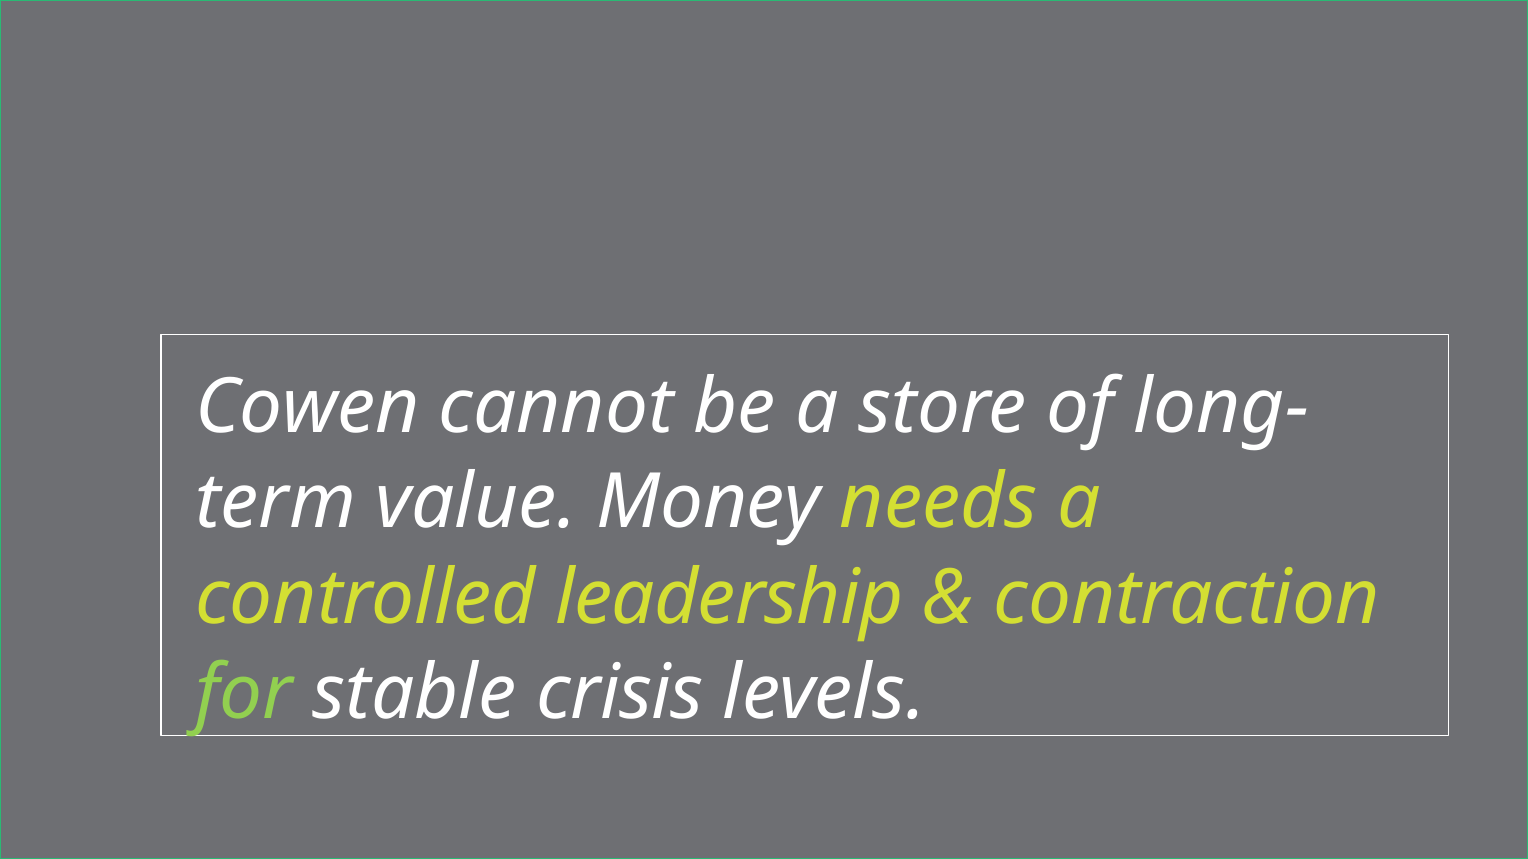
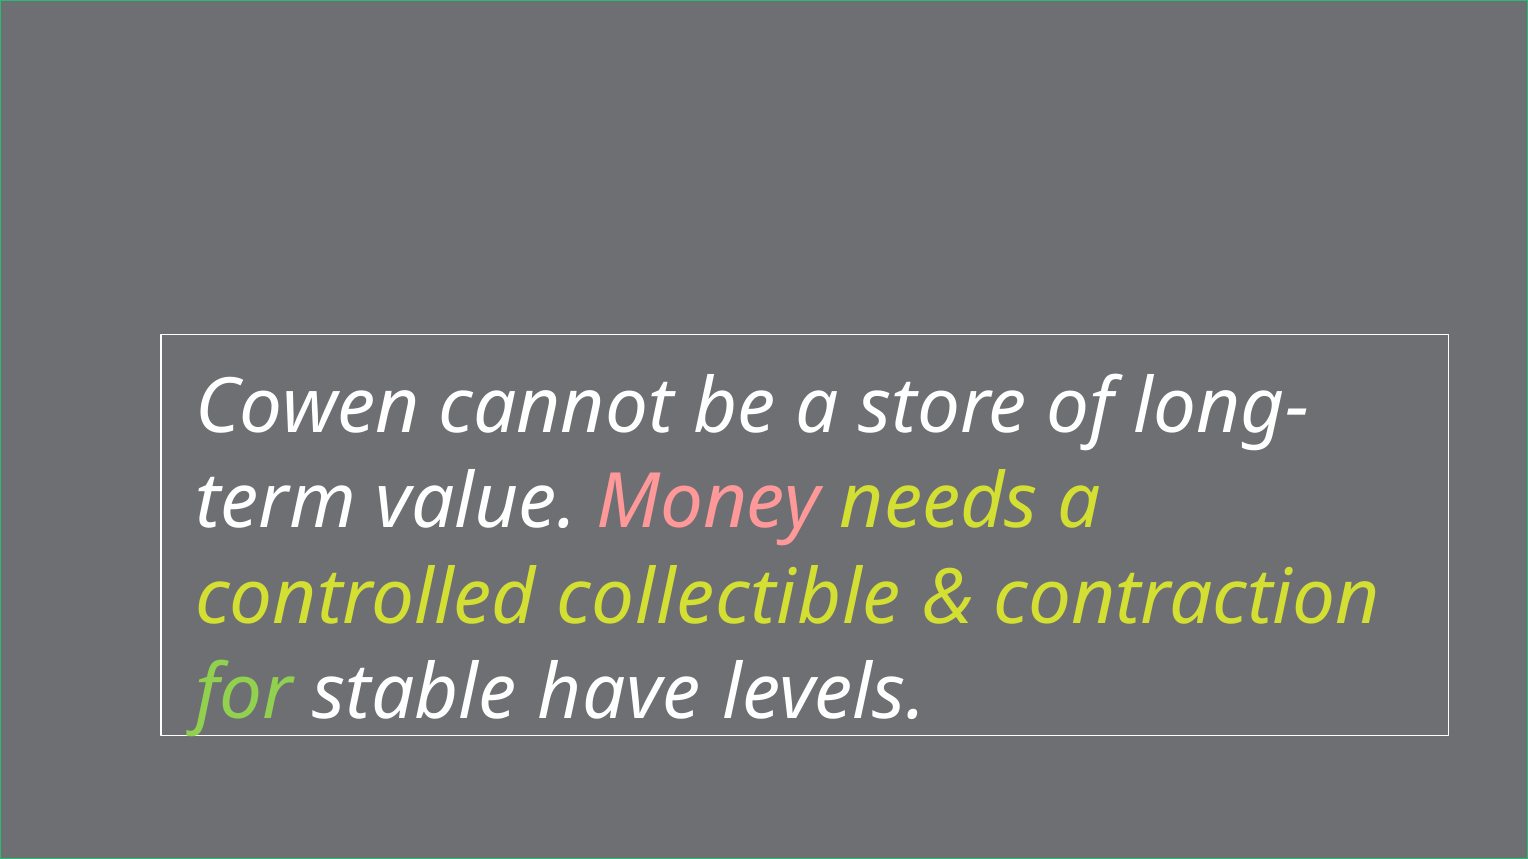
Money colour: white -> pink (708, 503)
leadership: leadership -> collectible (729, 599)
crisis: crisis -> have (619, 694)
